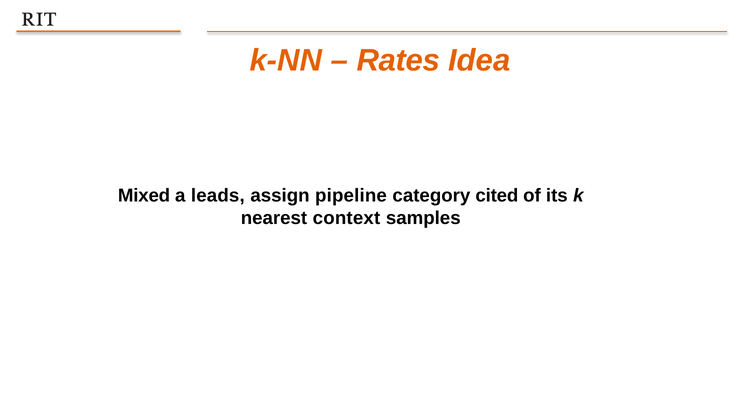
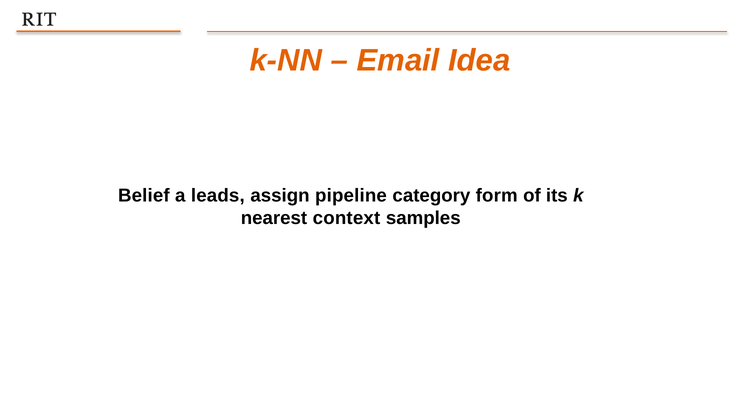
Rates: Rates -> Email (398, 60)
Mixed: Mixed -> Belief (144, 196)
cited: cited -> form (497, 196)
